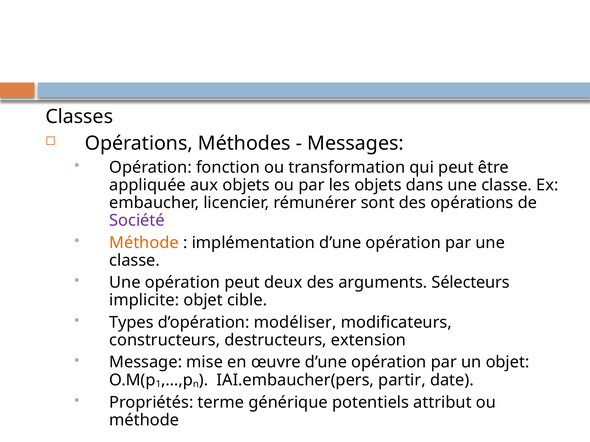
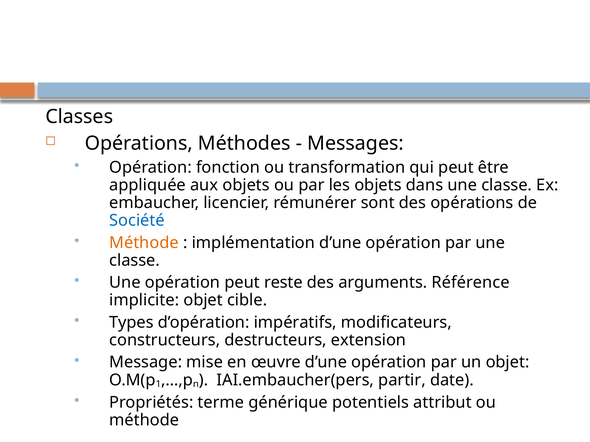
Société colour: purple -> blue (137, 221)
deux: deux -> reste (283, 283)
Sélecteurs: Sélecteurs -> Référence (471, 283)
modéliser: modéliser -> impératifs (295, 323)
